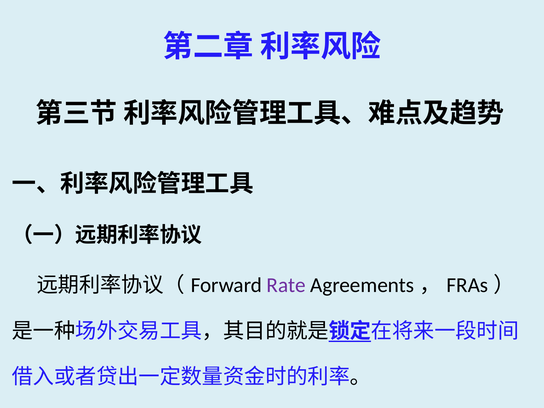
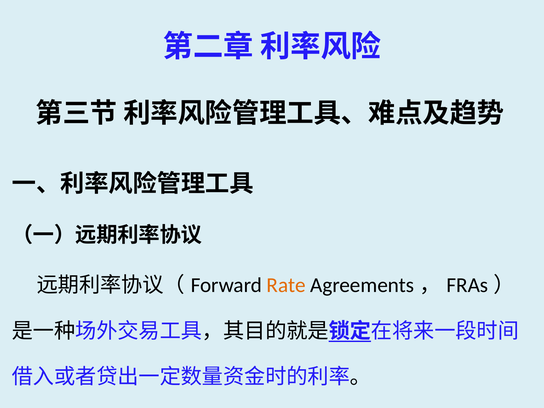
Rate colour: purple -> orange (286, 285)
